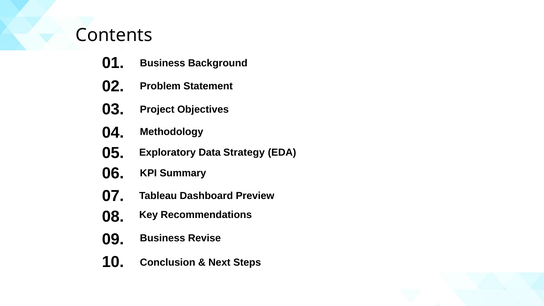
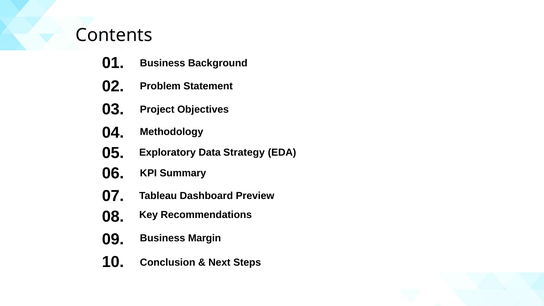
Revise: Revise -> Margin (204, 238)
